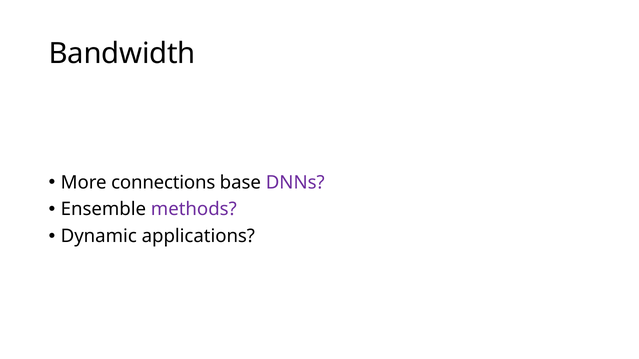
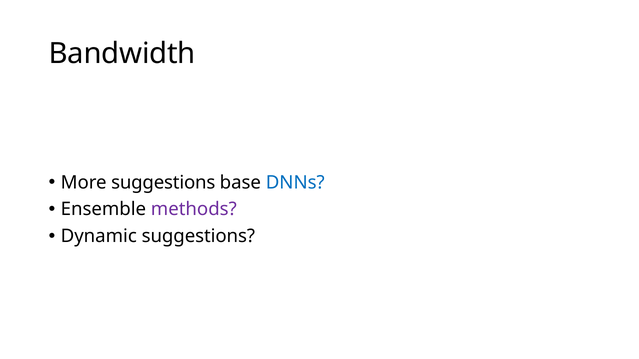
More connections: connections -> suggestions (163, 183)
DNNs colour: purple -> blue (295, 183)
Dynamic applications: applications -> suggestions (198, 236)
